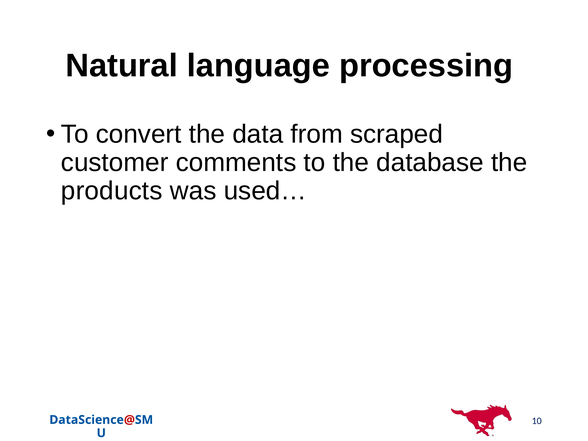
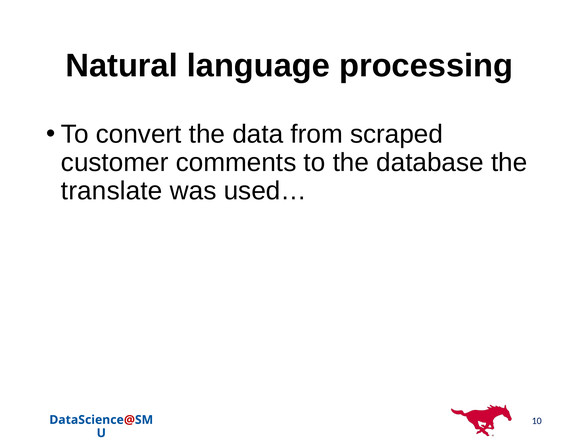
products: products -> translate (112, 191)
